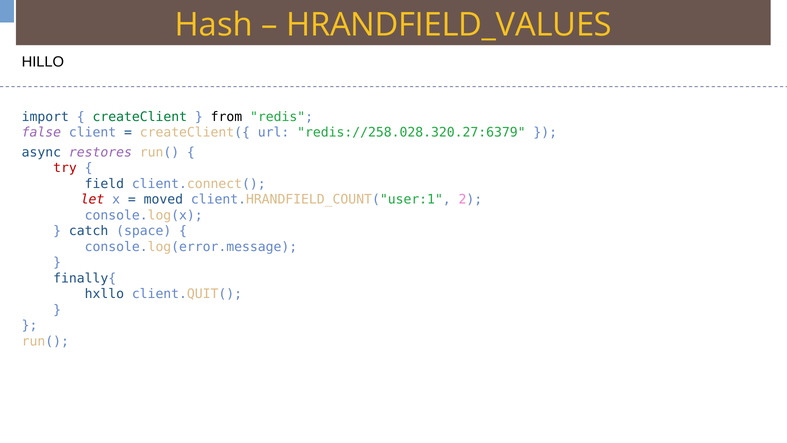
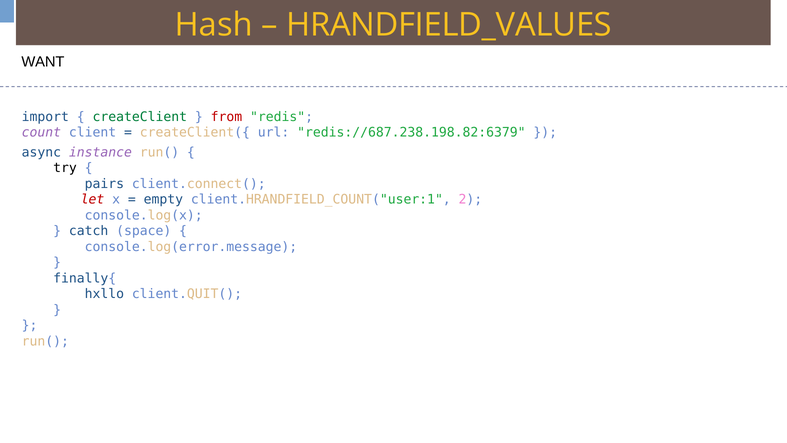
HILLO: HILLO -> WANT (43, 62)
from colour: black -> red (226, 117)
false: false -> count (41, 133)
redis://258.028.320.27:6379: redis://258.028.320.27:6379 -> redis://687.238.198.82:6379 (411, 133)
restores: restores -> instance (100, 152)
try colour: red -> black (65, 168)
field: field -> pairs (104, 184)
moved: moved -> empty (163, 199)
